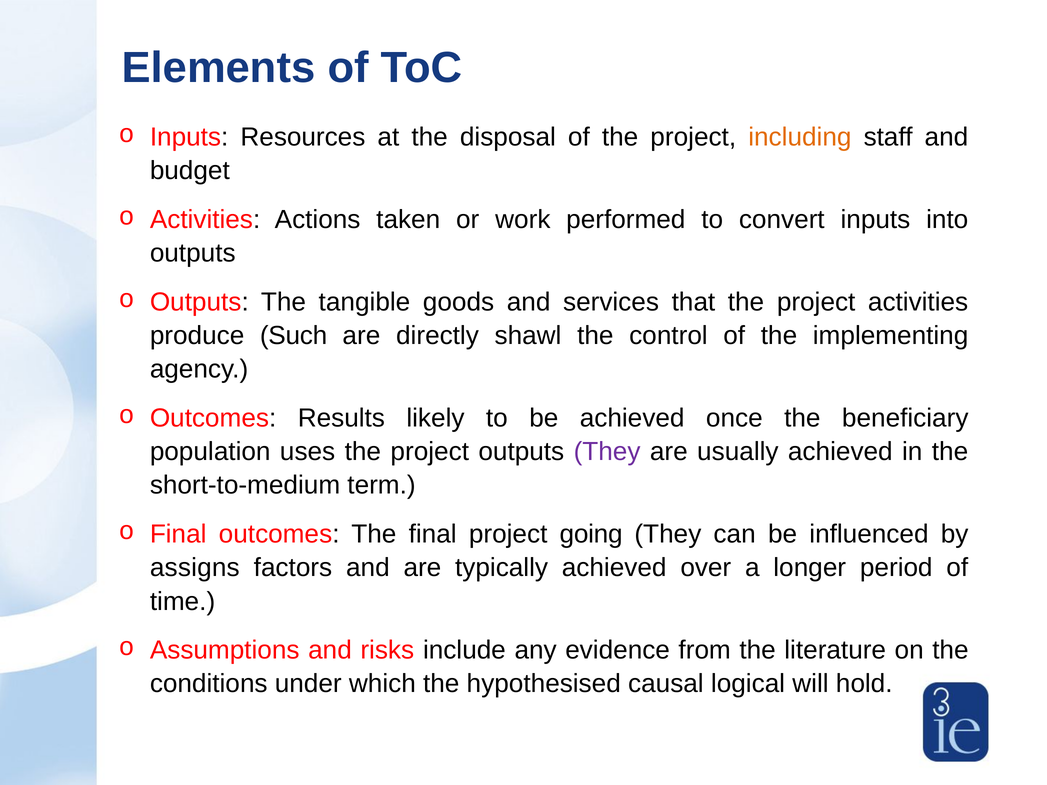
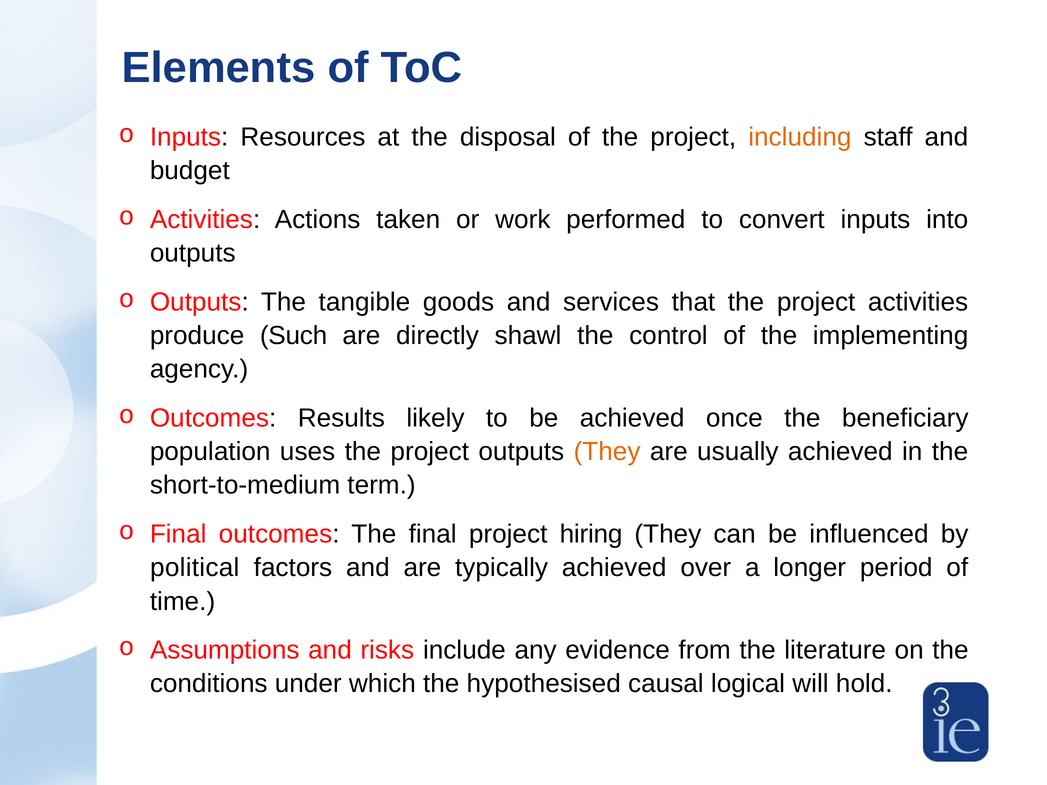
They colour: purple -> orange (607, 452)
going: going -> hiring (591, 534)
assigns: assigns -> political (195, 568)
